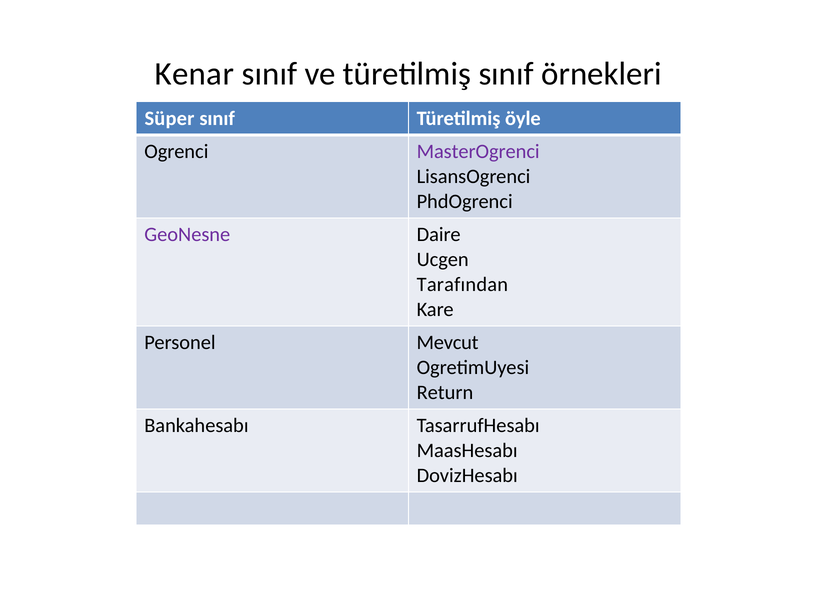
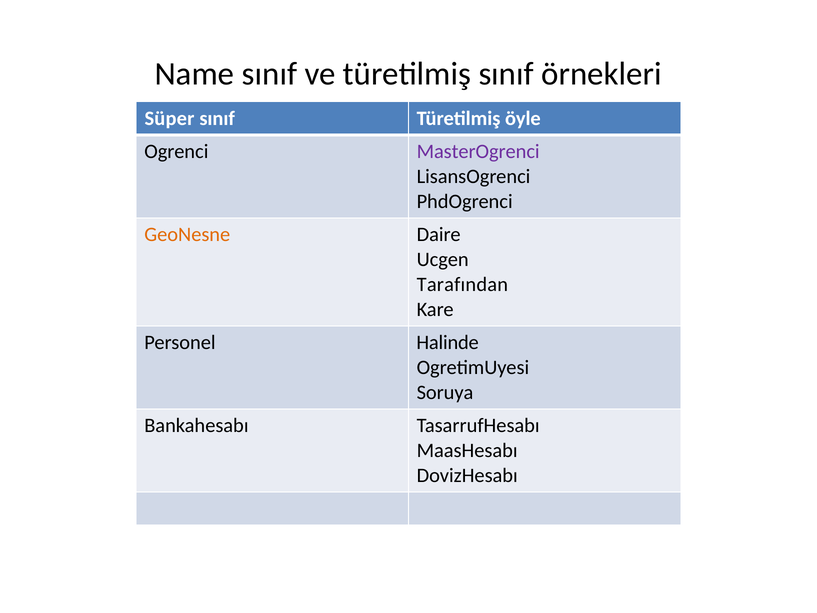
Kenar: Kenar -> Name (195, 74)
GeoNesne colour: purple -> orange (187, 235)
Mevcut: Mevcut -> Halinde (448, 343)
Return: Return -> Soruya (445, 392)
